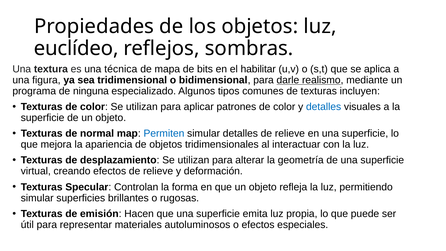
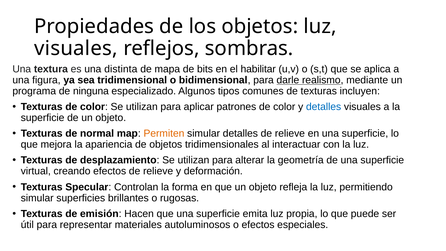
euclídeo: euclídeo -> visuales (76, 48)
técnica: técnica -> distinta (121, 69)
Permiten colour: blue -> orange (164, 133)
